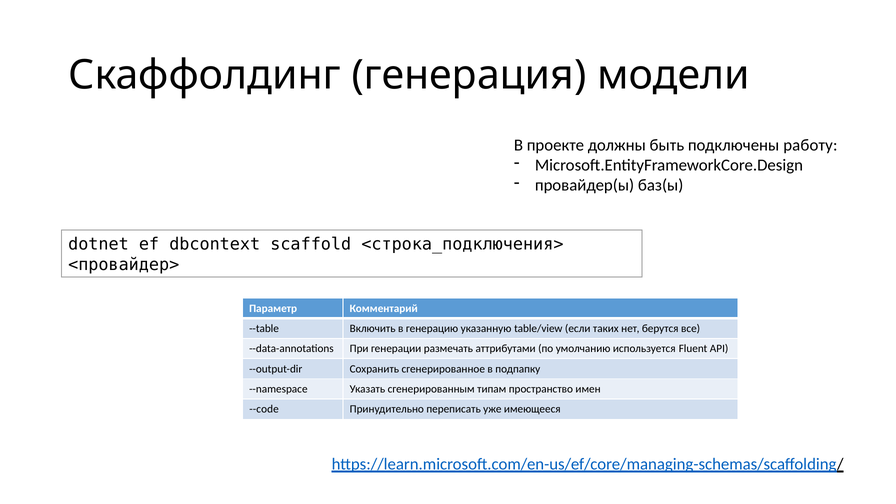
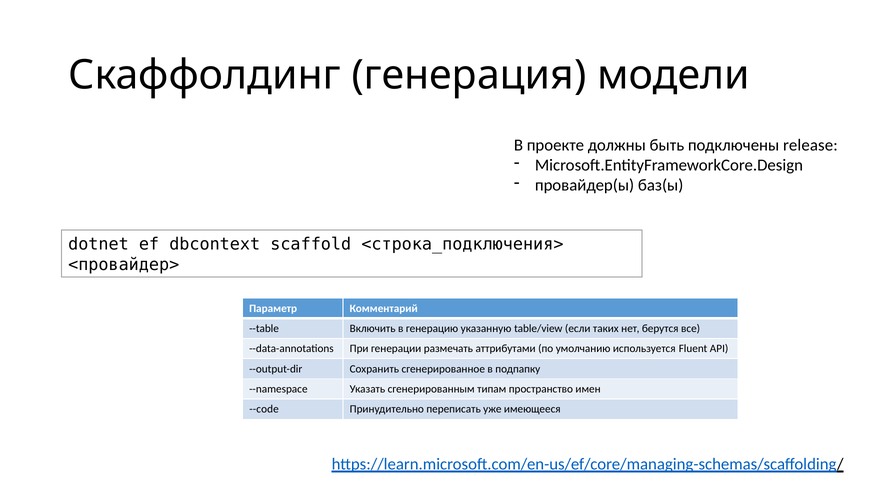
работу: работу -> release (810, 145)
